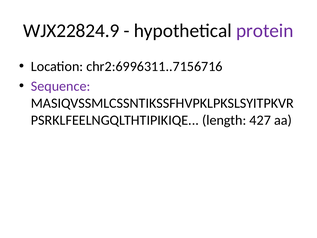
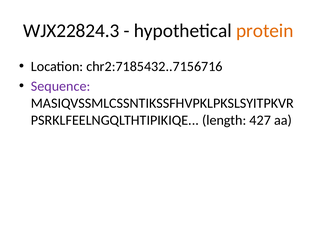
WJX22824.9: WJX22824.9 -> WJX22824.3 (71, 31)
protein colour: purple -> orange (265, 31)
chr2:6996311..7156716: chr2:6996311..7156716 -> chr2:7185432..7156716 (154, 67)
